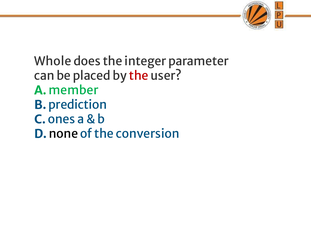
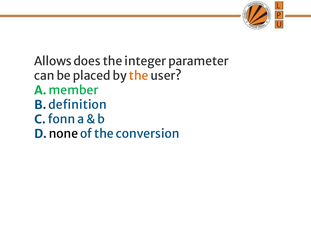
Whole: Whole -> Allows (53, 61)
the colour: red -> orange (139, 76)
prediction: prediction -> definition (78, 105)
ones: ones -> fonn (62, 120)
